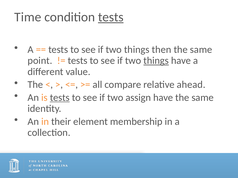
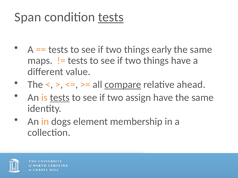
Time: Time -> Span (28, 17)
then: then -> early (162, 50)
point: point -> maps (40, 61)
things underline: present -> none (156, 61)
compare underline: none -> present (123, 85)
their: their -> dogs (61, 122)
